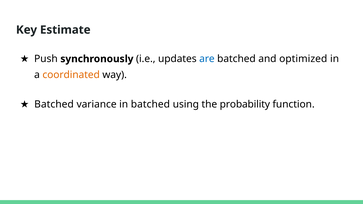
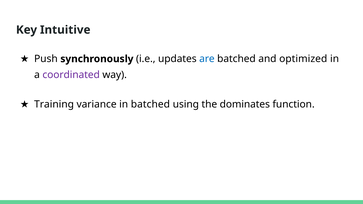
Estimate: Estimate -> Intuitive (65, 30)
coordinated colour: orange -> purple (71, 75)
Batched: Batched -> Training (54, 104)
probability: probability -> dominates (245, 104)
